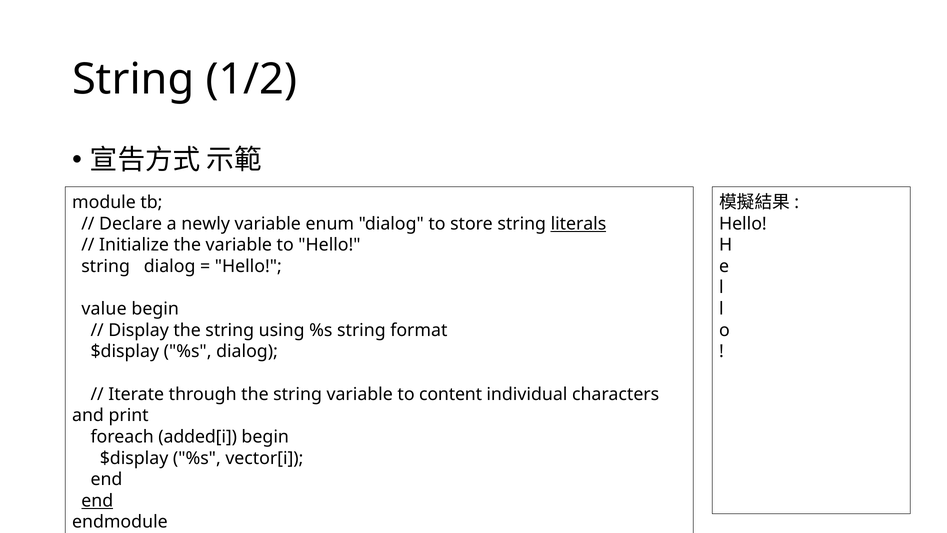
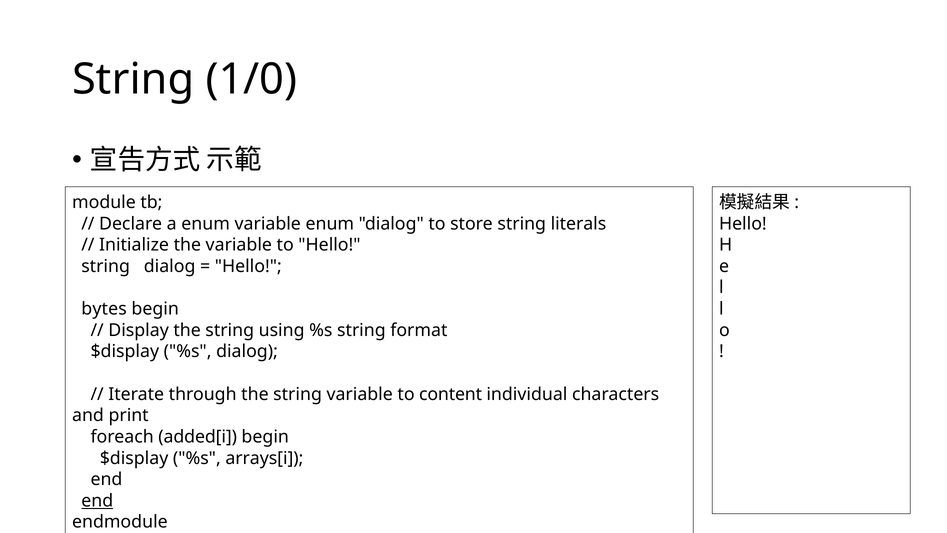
1/2: 1/2 -> 1/0 (251, 80)
a newly: newly -> enum (206, 224)
literals underline: present -> none (578, 224)
value: value -> bytes (104, 309)
vector[i: vector[i -> arrays[i (264, 458)
